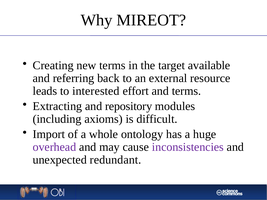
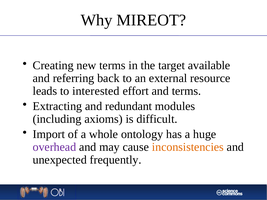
repository: repository -> redundant (129, 106)
inconsistencies colour: purple -> orange (188, 147)
redundant: redundant -> frequently (116, 160)
